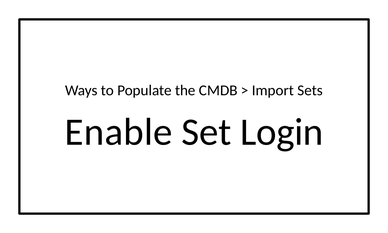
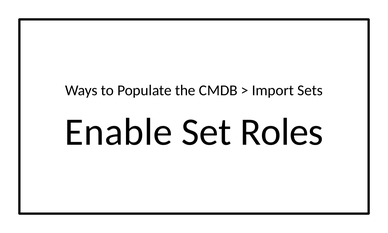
Login: Login -> Roles (282, 132)
